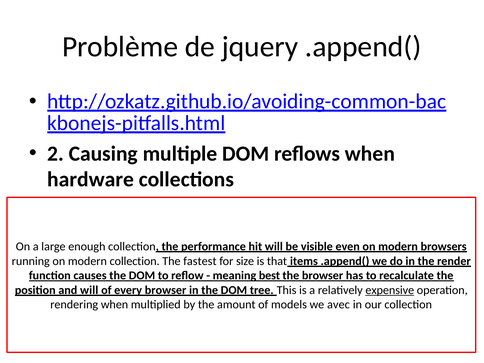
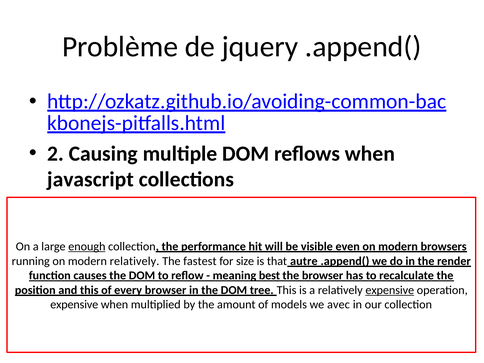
hardware: hardware -> javascript (91, 179)
enough underline: none -> present (87, 247)
modern collection: collection -> relatively (135, 261)
items: items -> autre (304, 261)
and will: will -> this (89, 290)
rendering: rendering -> expensive (74, 305)
